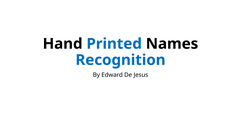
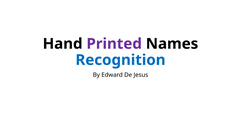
Printed colour: blue -> purple (114, 44)
